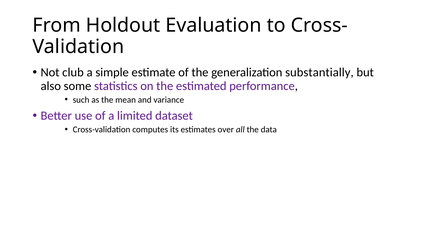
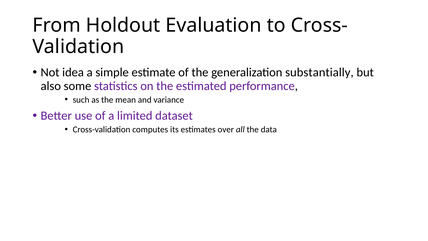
club: club -> idea (73, 72)
